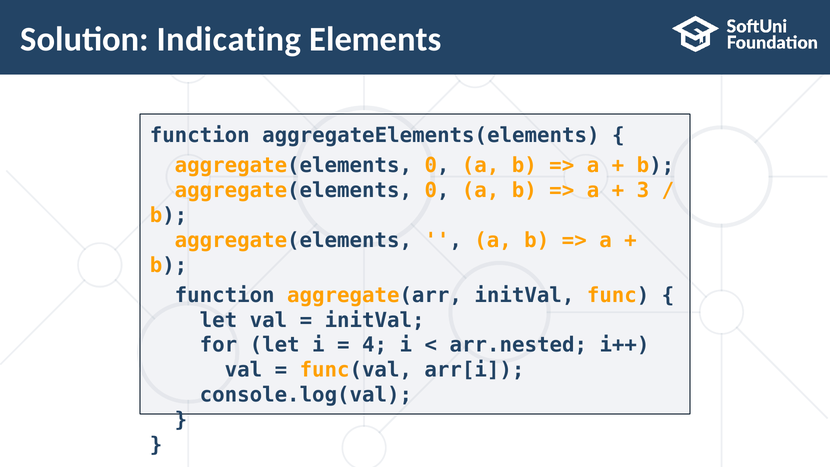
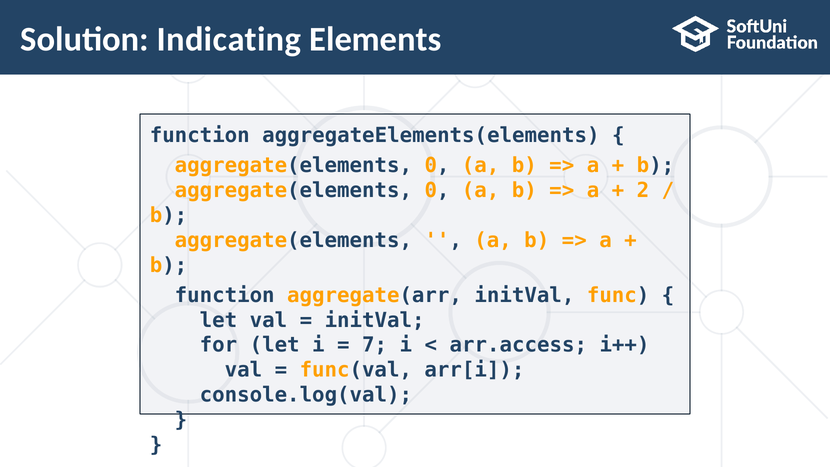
3: 3 -> 2 (643, 190)
4: 4 -> 7 (375, 345)
arr.nested: arr.nested -> arr.access (518, 345)
